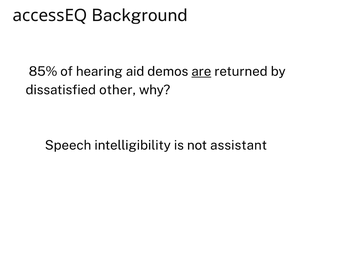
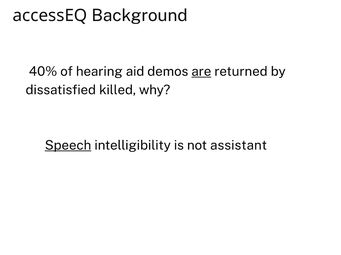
85%: 85% -> 40% (43, 72)
other: other -> killed (118, 90)
Speech underline: none -> present (68, 146)
